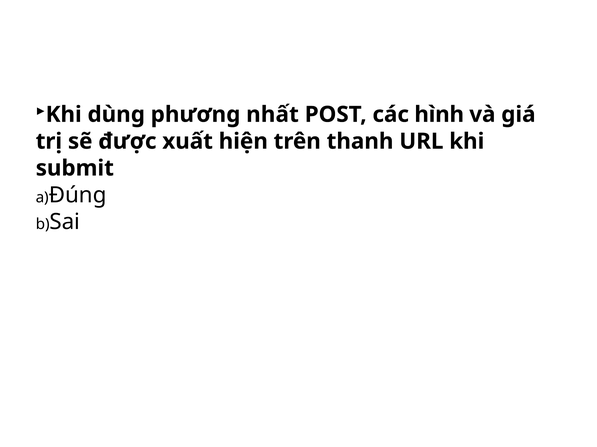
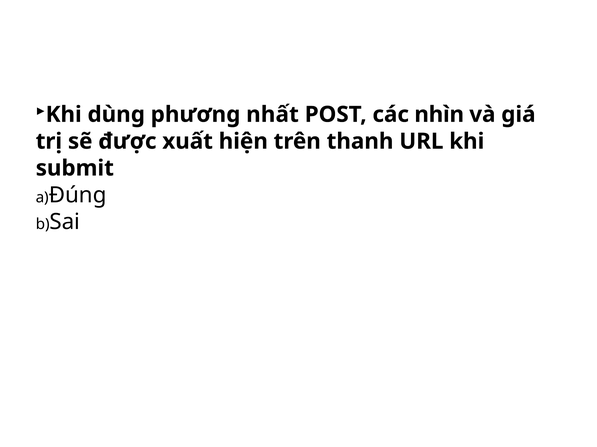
hình: hình -> nhìn (439, 115)
